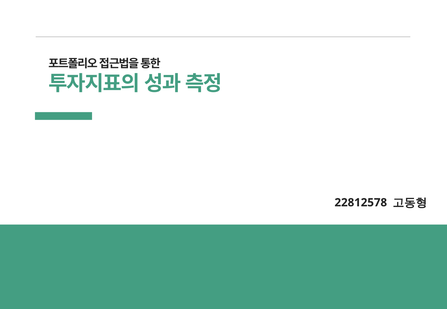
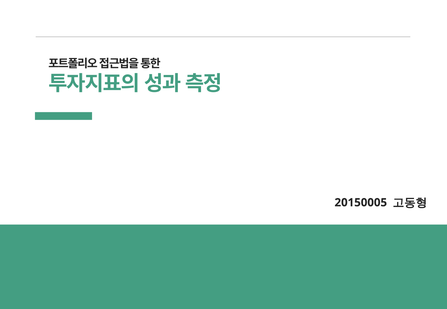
22812578: 22812578 -> 20150005 (361, 203)
